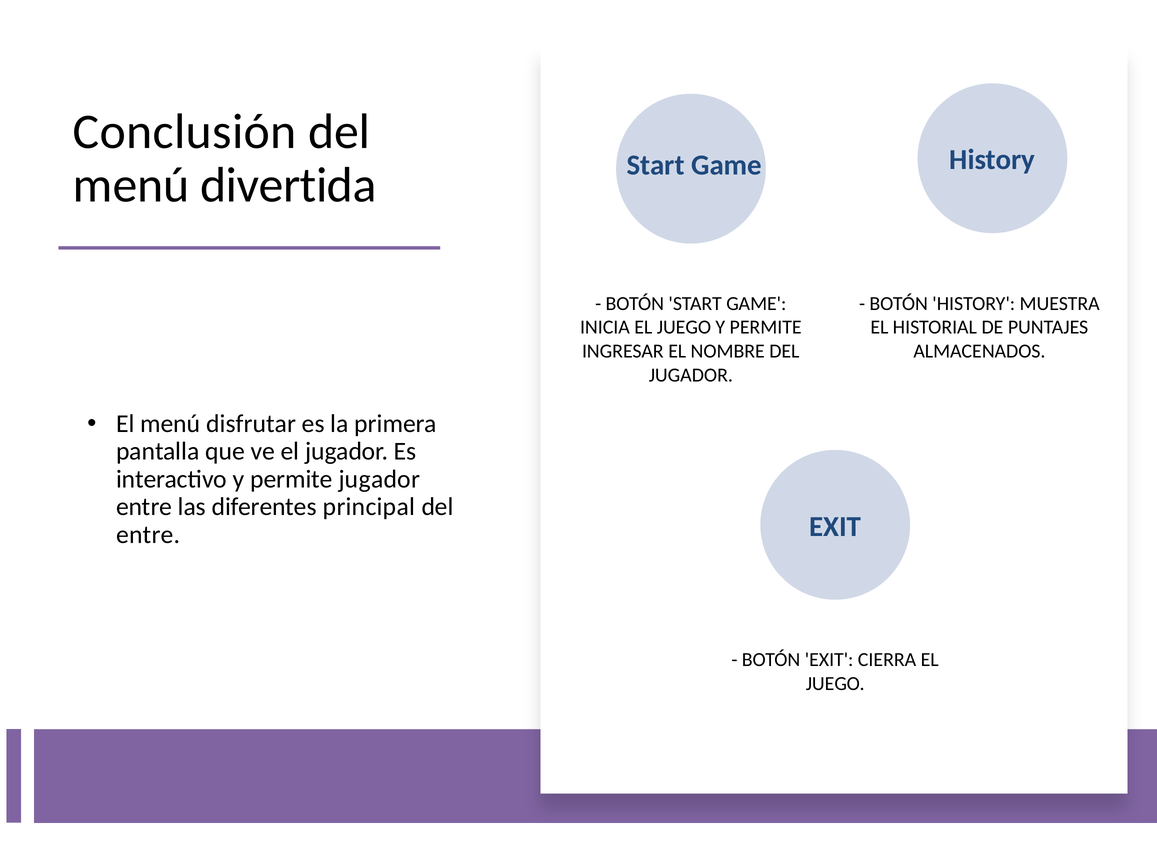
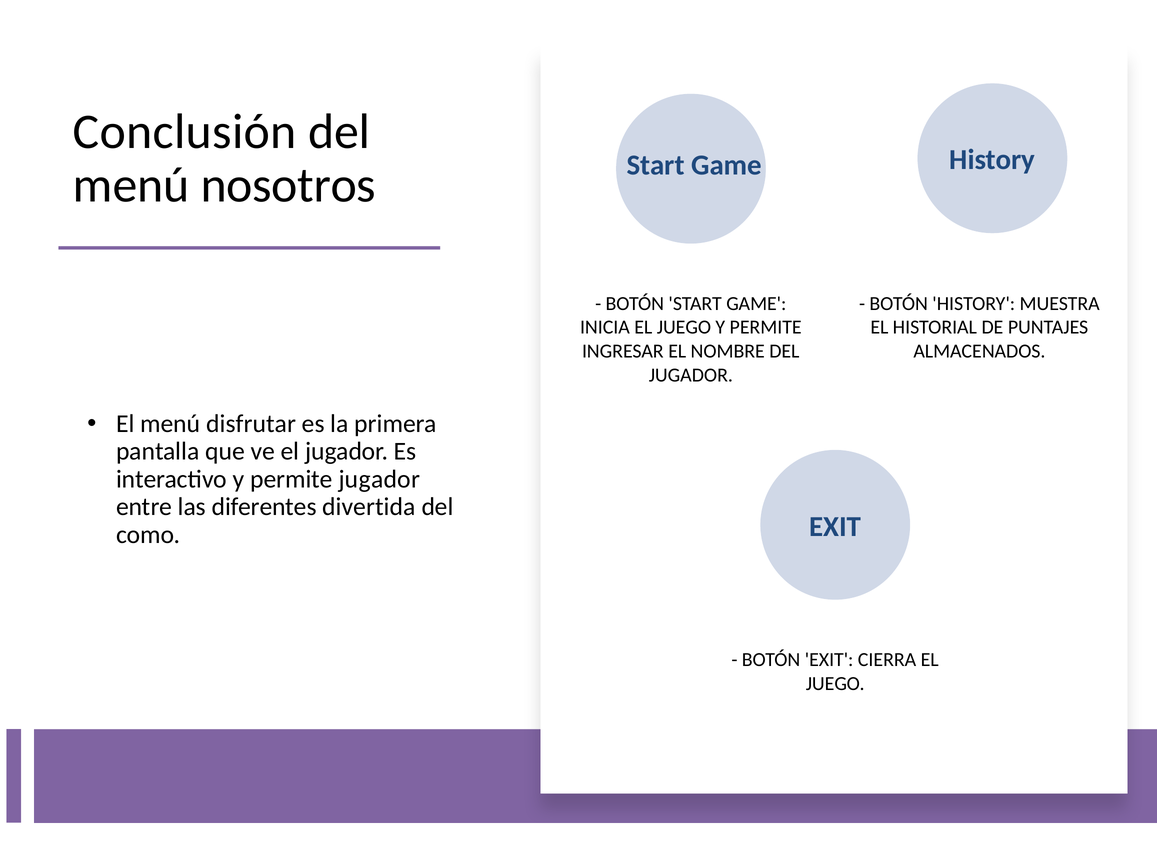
divertida: divertida -> nosotros (288, 185)
principal: principal -> divertida (369, 507)
entre: entre -> como (148, 534)
